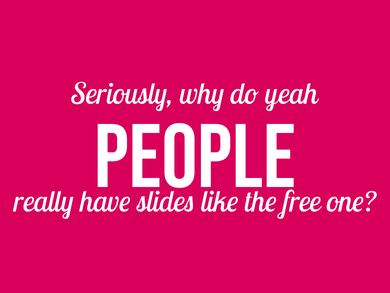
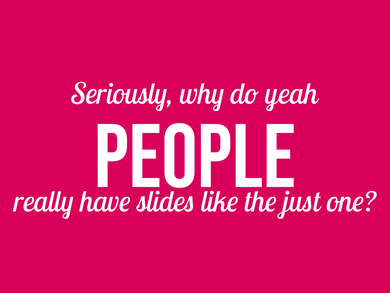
free: free -> just (302, 202)
